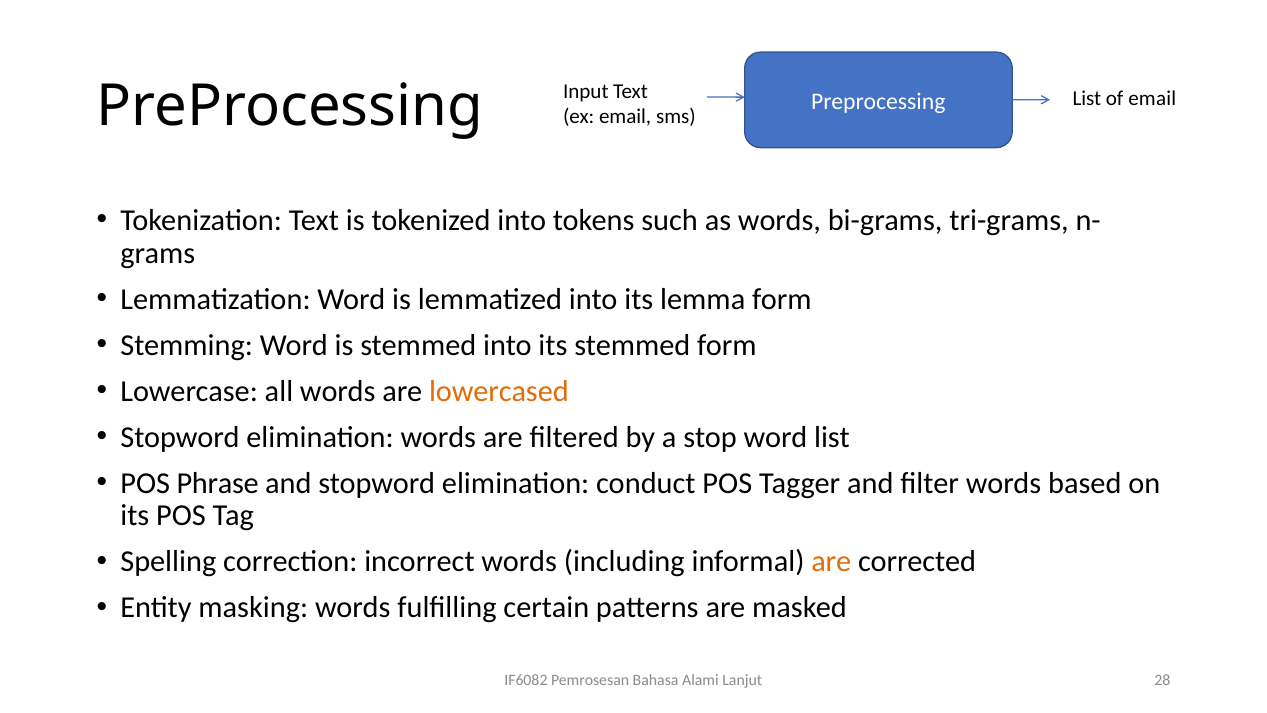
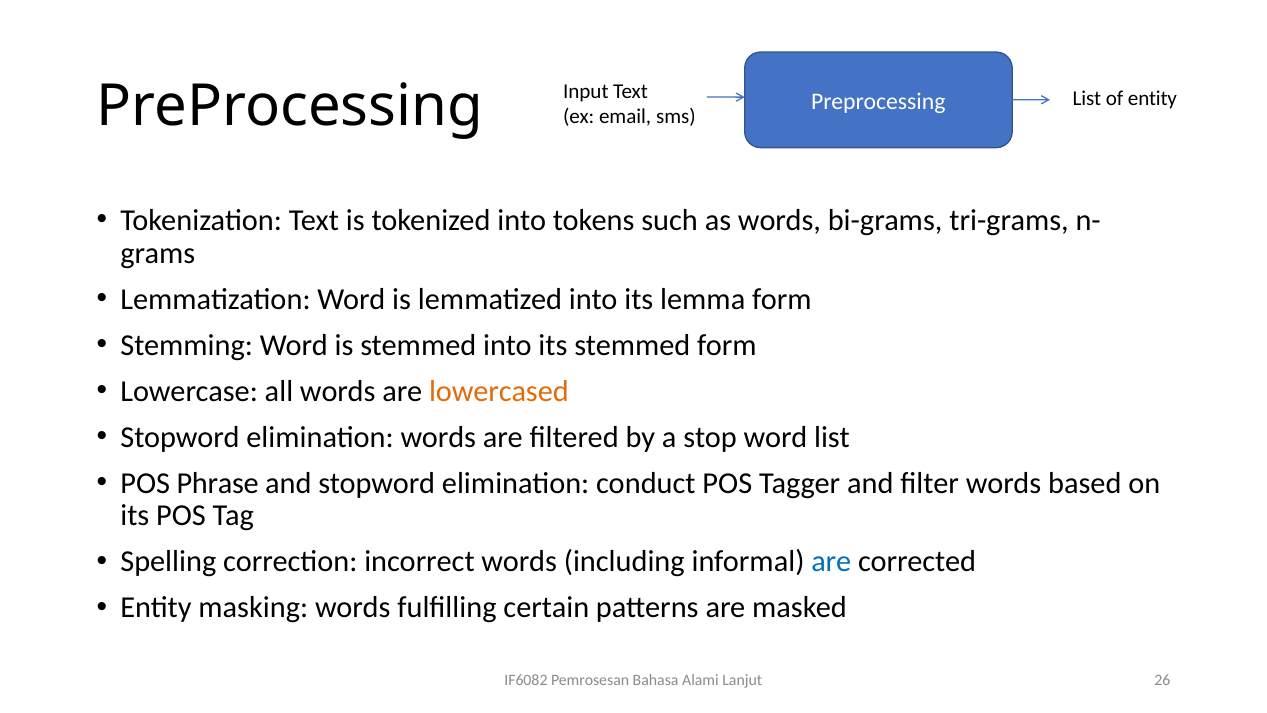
of email: email -> entity (1152, 98)
are colour: orange -> blue (831, 562)
28: 28 -> 26 (1162, 680)
